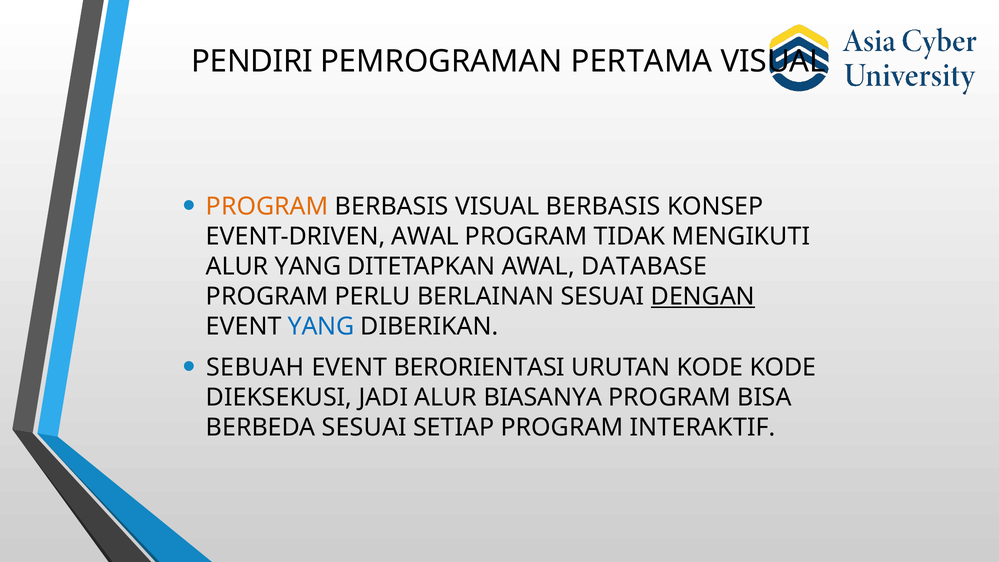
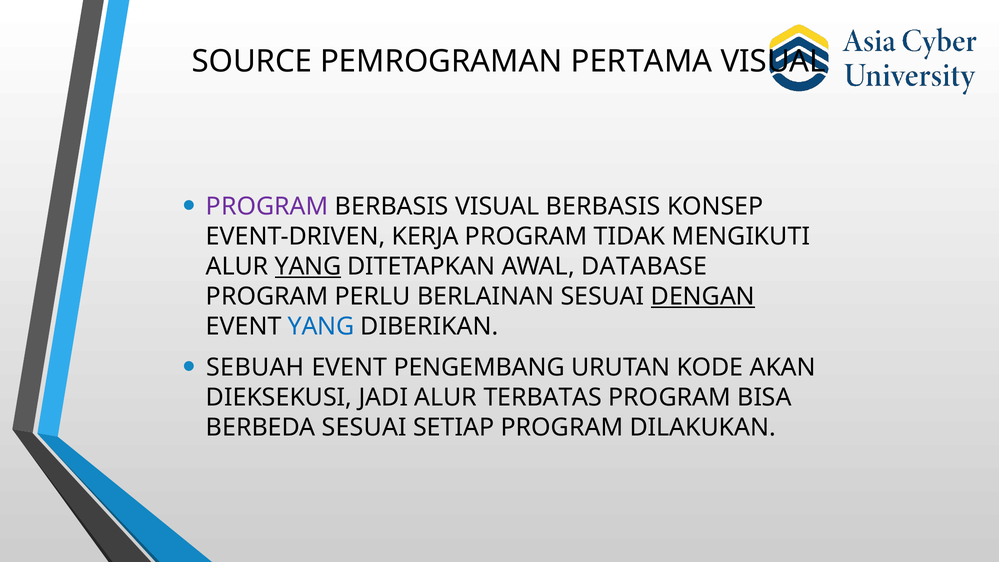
PENDIRI: PENDIRI -> SOURCE (252, 61)
PROGRAM colour: orange -> purple (267, 207)
EVENT-DRIVEN AWAL: AWAL -> KERJA (425, 236)
YANG underline: none -> present (308, 266)
BERORIENTASI: BERORIENTASI -> PENGEMBANG (479, 368)
KODE KODE: KODE -> AKAN (783, 368)
BIASANYA: BIASANYA -> TERBATAS (543, 398)
INTERAKTIF: INTERAKTIF -> DILAKUKAN (703, 428)
